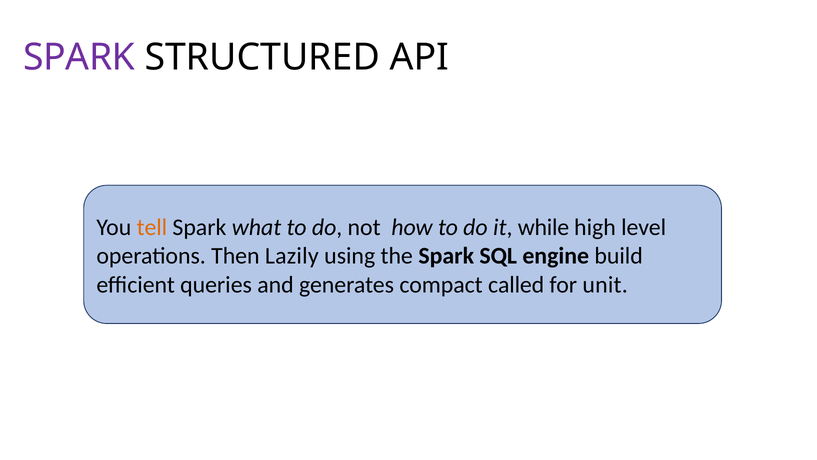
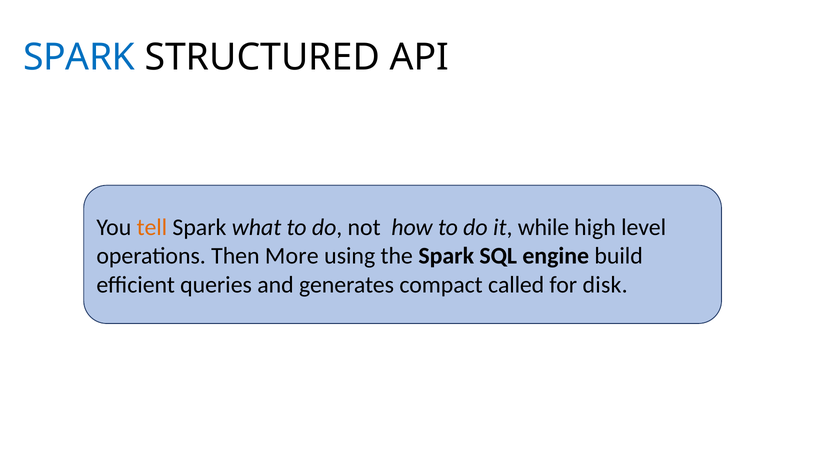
SPARK colour: purple -> blue (79, 57)
Lazily: Lazily -> More (292, 256)
unit: unit -> disk (605, 284)
